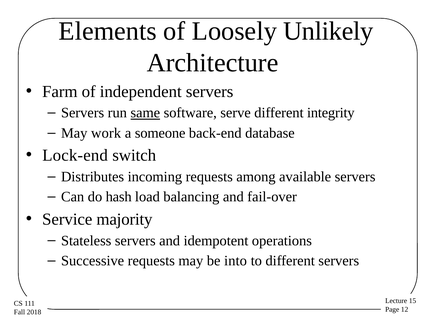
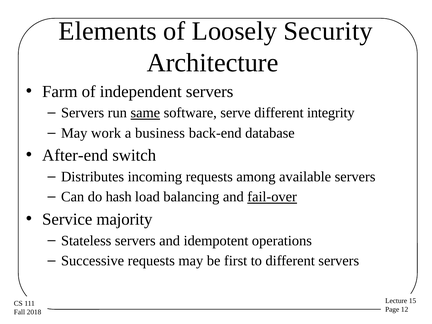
Unlikely: Unlikely -> Security (328, 31)
someone: someone -> business (160, 133)
Lock-end: Lock-end -> After-end (75, 155)
fail-over underline: none -> present (272, 197)
into: into -> first (236, 261)
